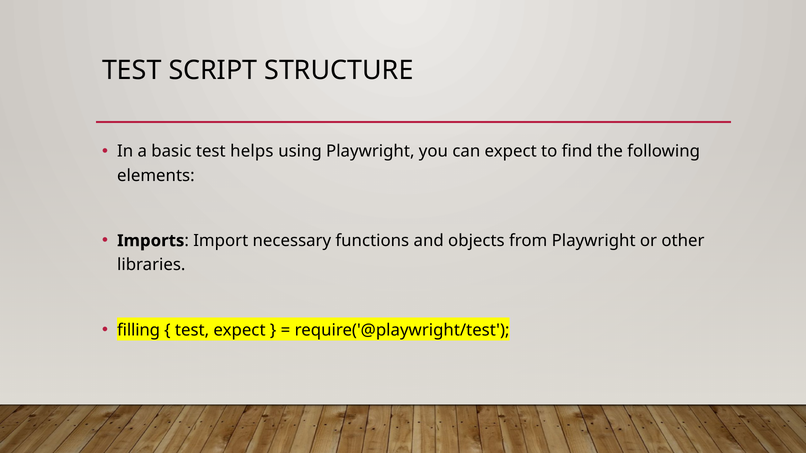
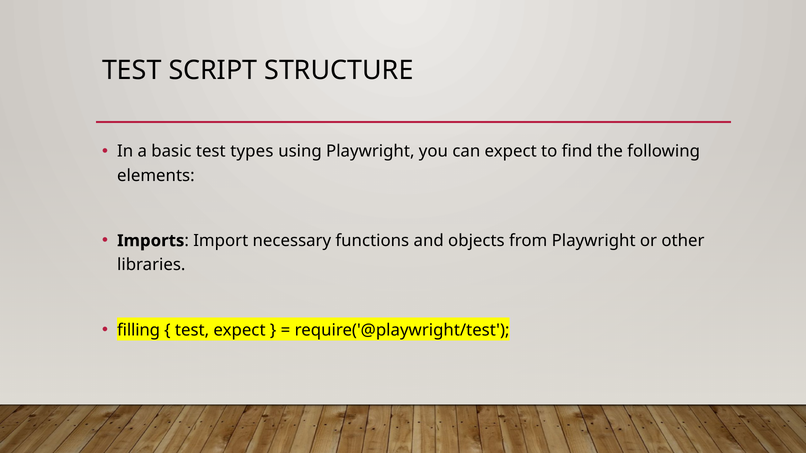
helps: helps -> types (252, 152)
